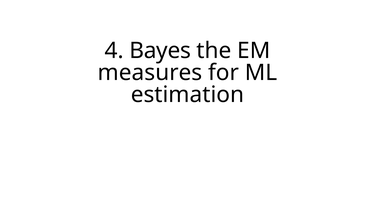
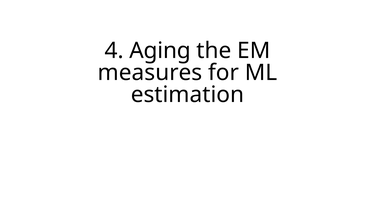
Bayes: Bayes -> Aging (160, 51)
